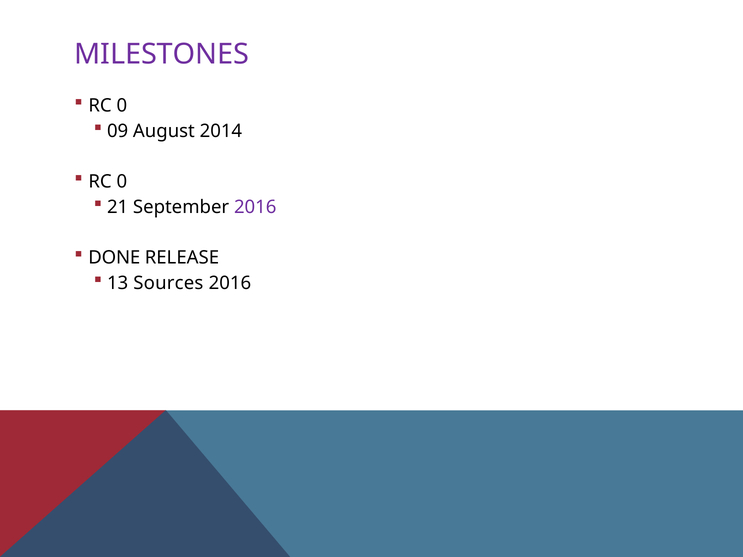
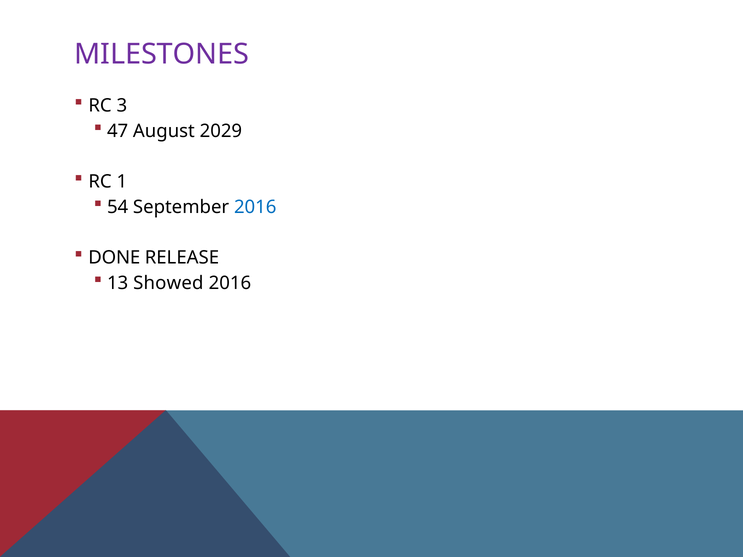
0: 0 -> 3 (122, 106)
09: 09 -> 47 (118, 131)
2014: 2014 -> 2029 (221, 131)
0: 0 -> 1 (122, 182)
21: 21 -> 54 (118, 207)
2016 colour: purple -> blue (255, 207)
Sources: Sources -> Showed (168, 283)
